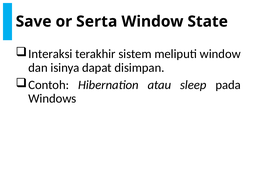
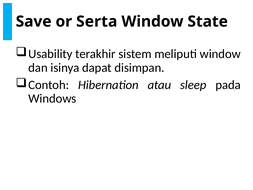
Interaksi: Interaksi -> Usability (50, 54)
